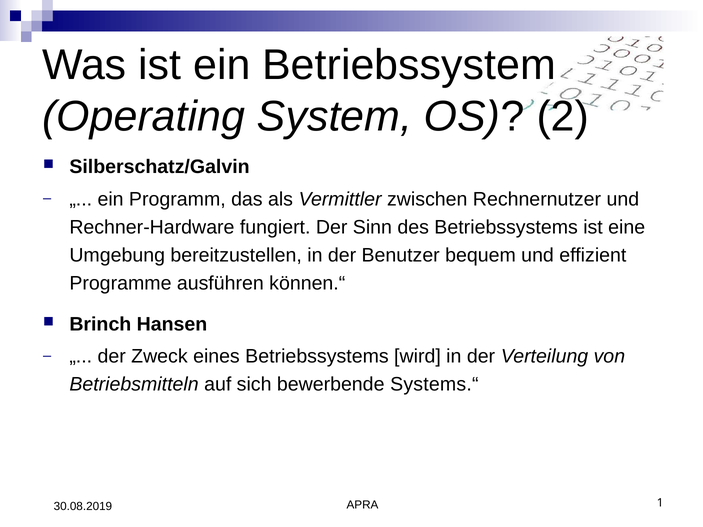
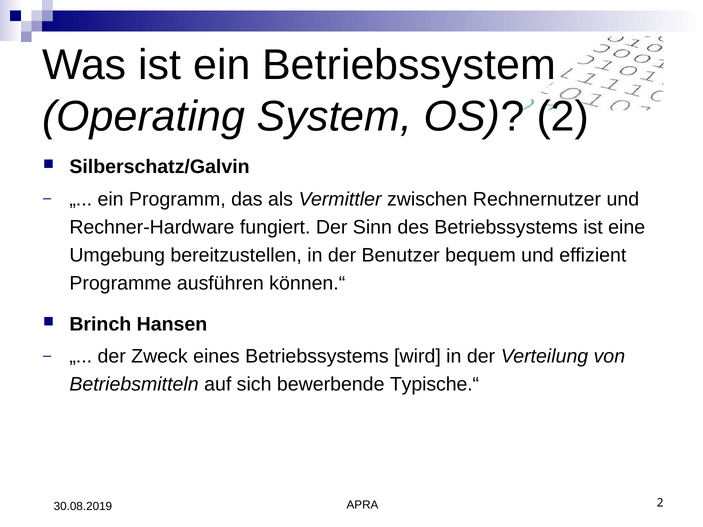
Systems.“: Systems.“ -> Typische.“ (435, 385)
APRA 1: 1 -> 2 (660, 503)
